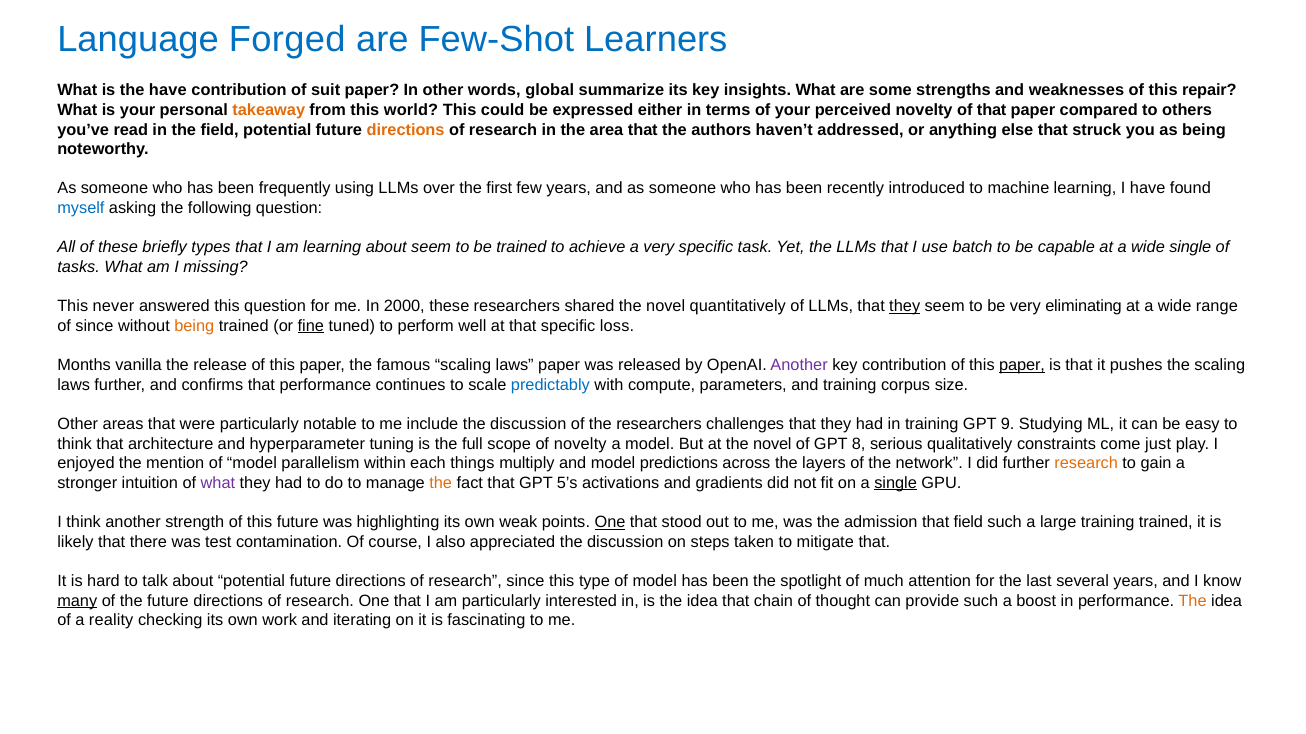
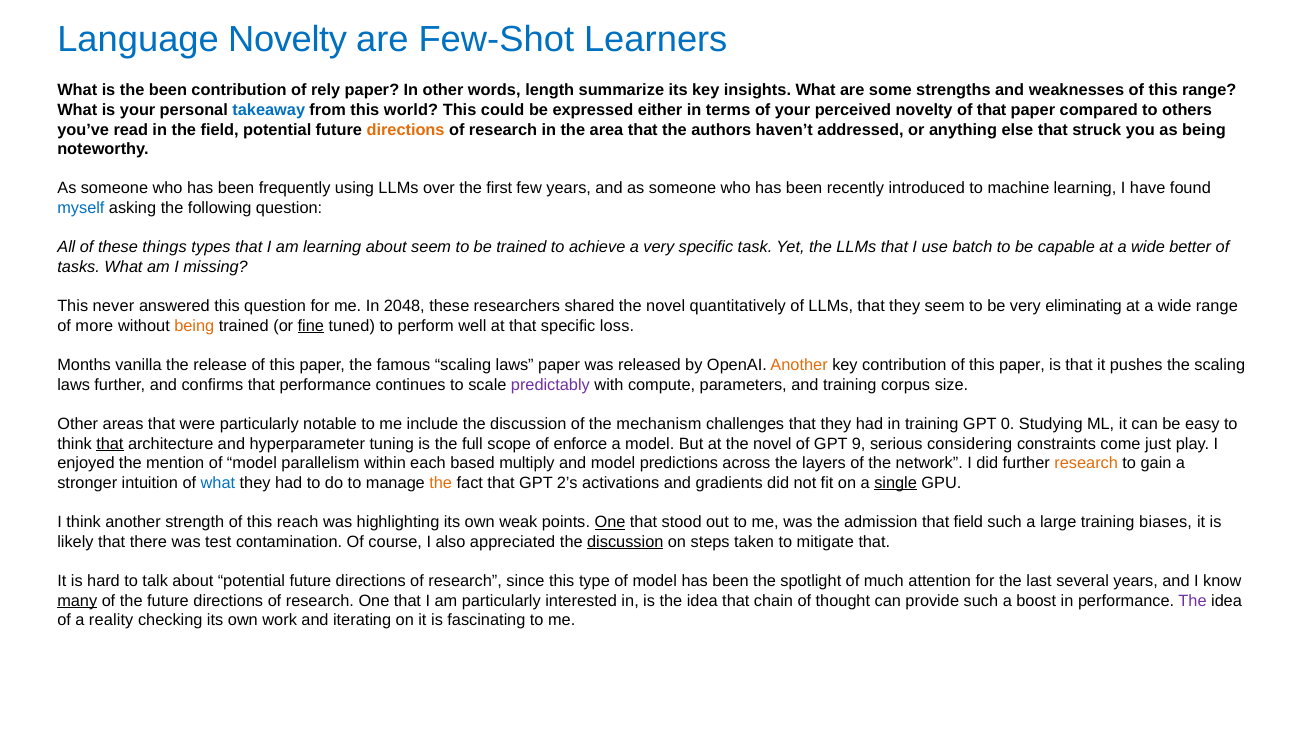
Language Forged: Forged -> Novelty (288, 40)
the have: have -> been (168, 91)
suit: suit -> rely (326, 91)
global: global -> length (550, 91)
this repair: repair -> range (1209, 91)
takeaway colour: orange -> blue (269, 110)
briefly: briefly -> things (165, 248)
wide single: single -> better (1190, 248)
2000: 2000 -> 2048 (404, 307)
they underline: present -> none (905, 307)
of since: since -> more (94, 326)
Another colour: purple -> orange (799, 366)
paper underline: present -> none (1022, 366)
predictably colour: blue -> purple (550, 385)
the researchers: researchers -> mechanism (659, 424)
9: 9 -> 0 (1008, 424)
that underline: none -> present (110, 444)
of novelty: novelty -> enforce (580, 444)
8: 8 -> 9 (859, 444)
qualitatively: qualitatively -> considering (970, 444)
things: things -> based (472, 464)
what colour: purple -> blue (218, 483)
5’s: 5’s -> 2’s (567, 483)
this future: future -> reach (298, 523)
training trained: trained -> biases (1166, 523)
discussion underline: none -> present (625, 542)
The colour: orange -> purple (1193, 601)
